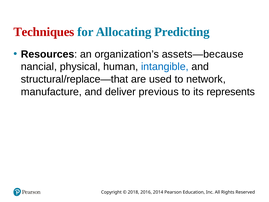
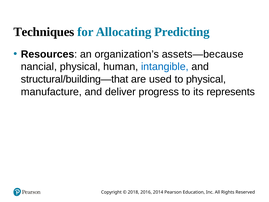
Techniques colour: red -> black (44, 32)
structural/replace—that: structural/replace—that -> structural/building—that (75, 79)
to network: network -> physical (206, 79)
previous: previous -> progress (159, 92)
